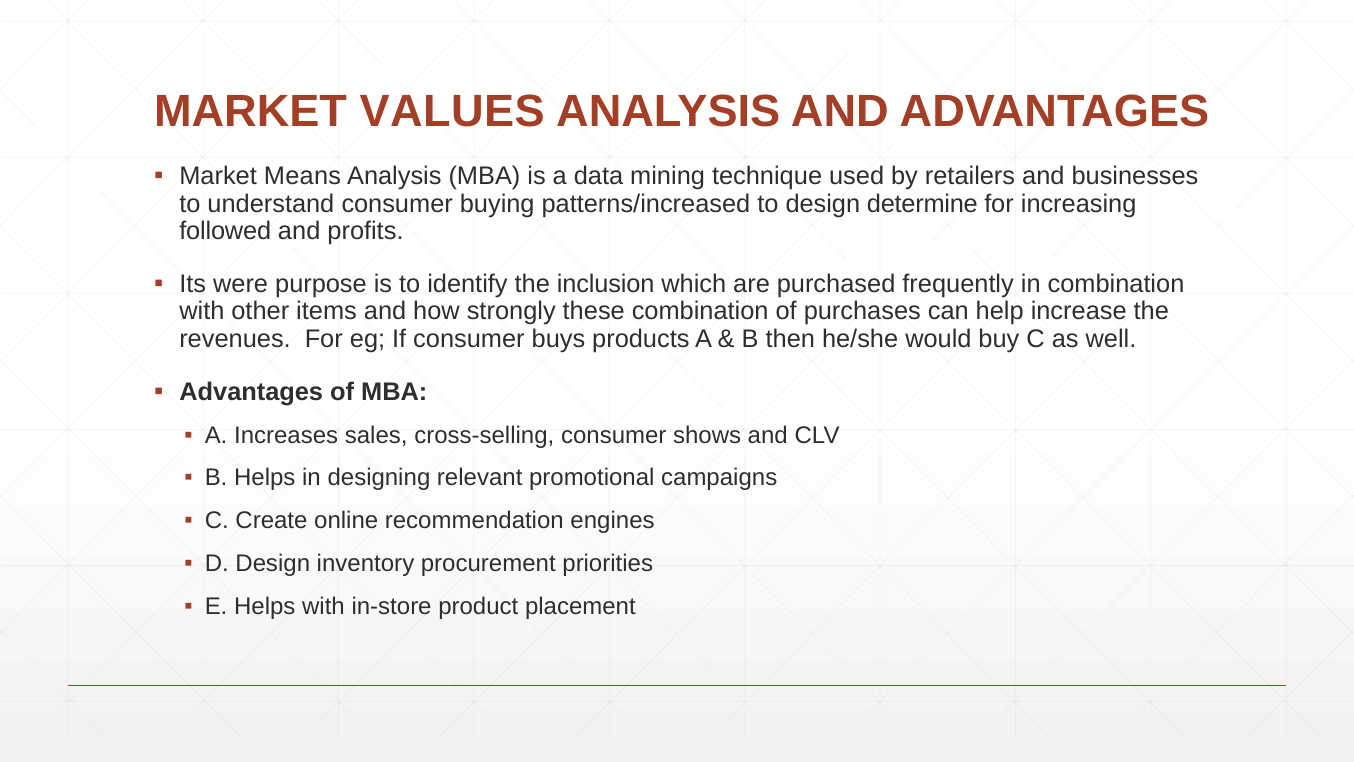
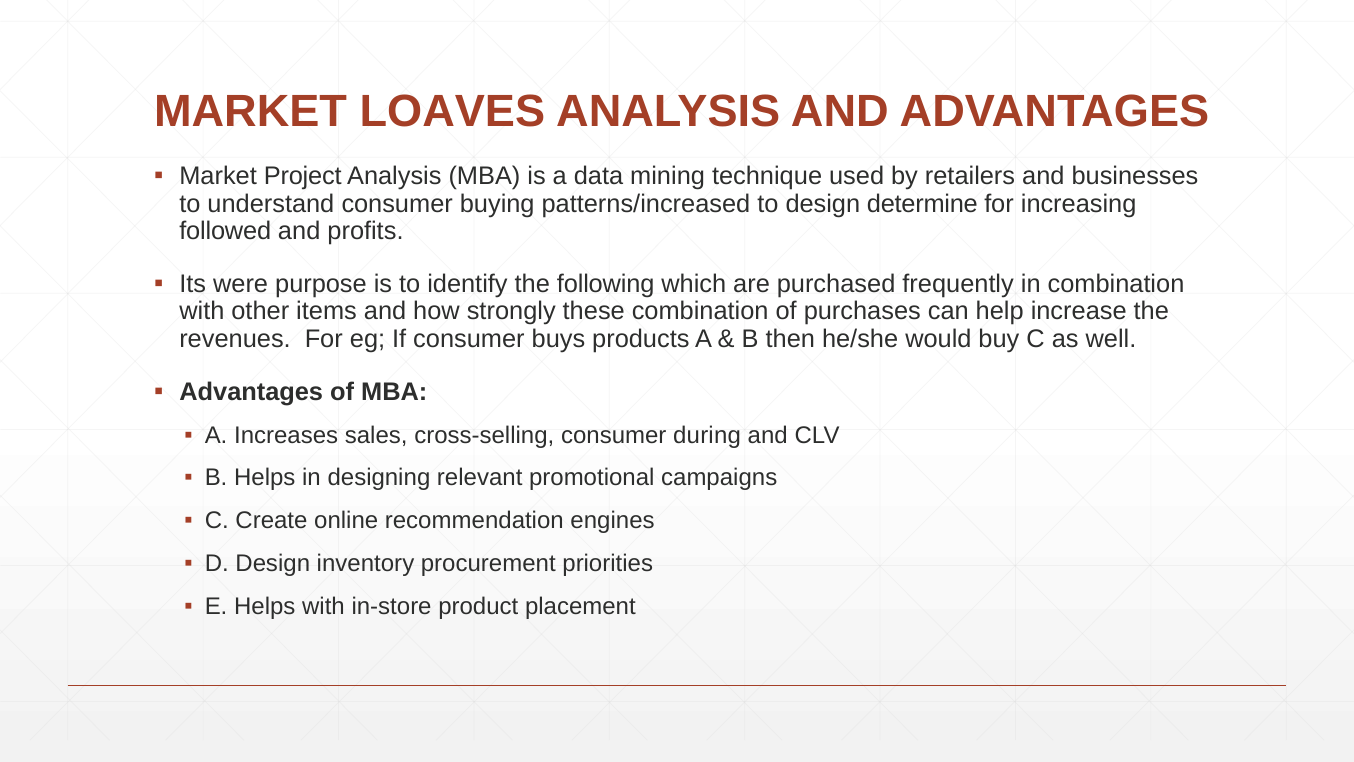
VALUES: VALUES -> LOAVES (452, 112)
Means: Means -> Project (303, 176)
inclusion: inclusion -> following (606, 284)
shows: shows -> during (707, 435)
